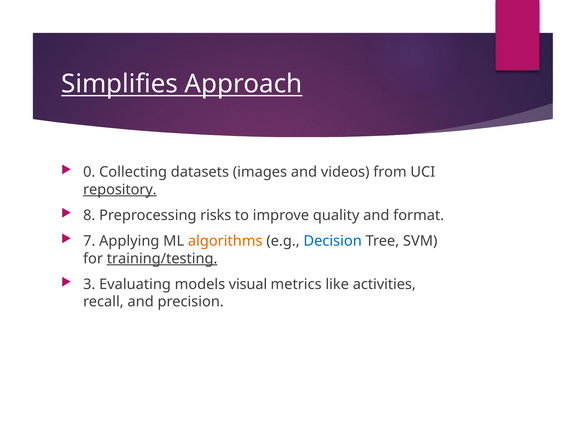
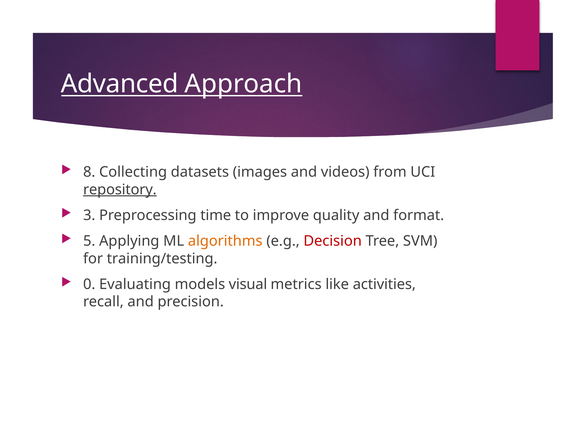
Simplifies: Simplifies -> Advanced (120, 84)
0: 0 -> 8 (89, 172)
8: 8 -> 3 (89, 215)
risks: risks -> time (216, 215)
7: 7 -> 5 (89, 241)
Decision colour: blue -> red (333, 241)
training/testing underline: present -> none (162, 258)
3: 3 -> 0 (89, 284)
